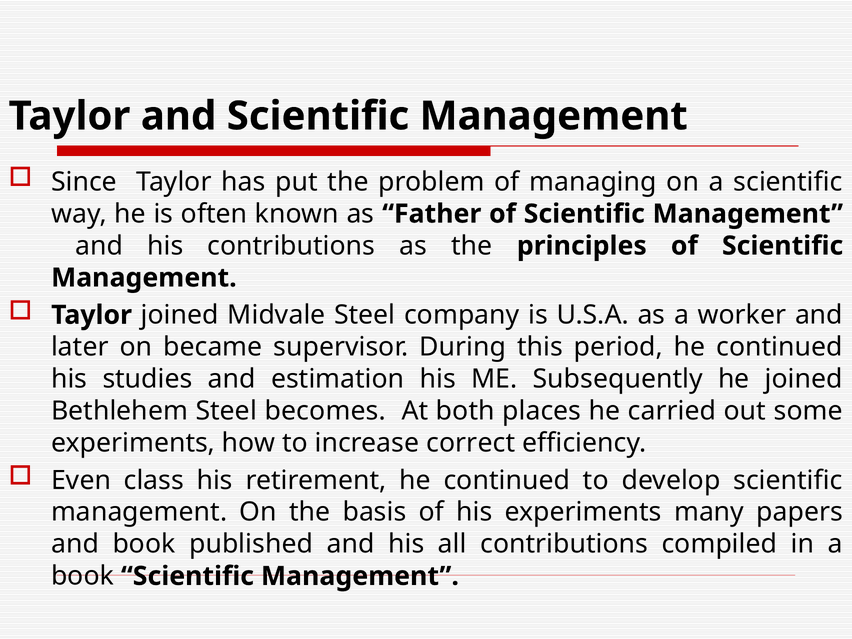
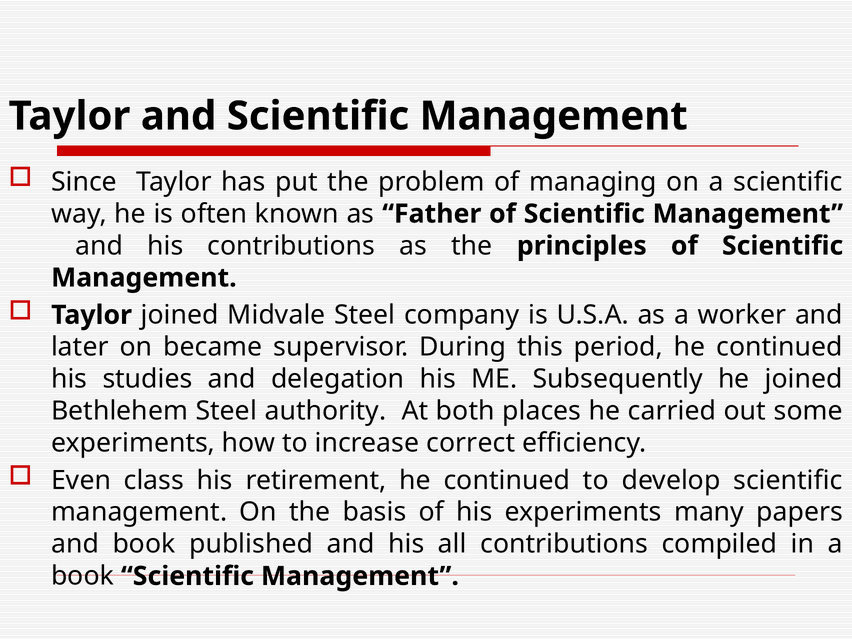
estimation: estimation -> delegation (338, 379)
becomes: becomes -> authority (325, 411)
